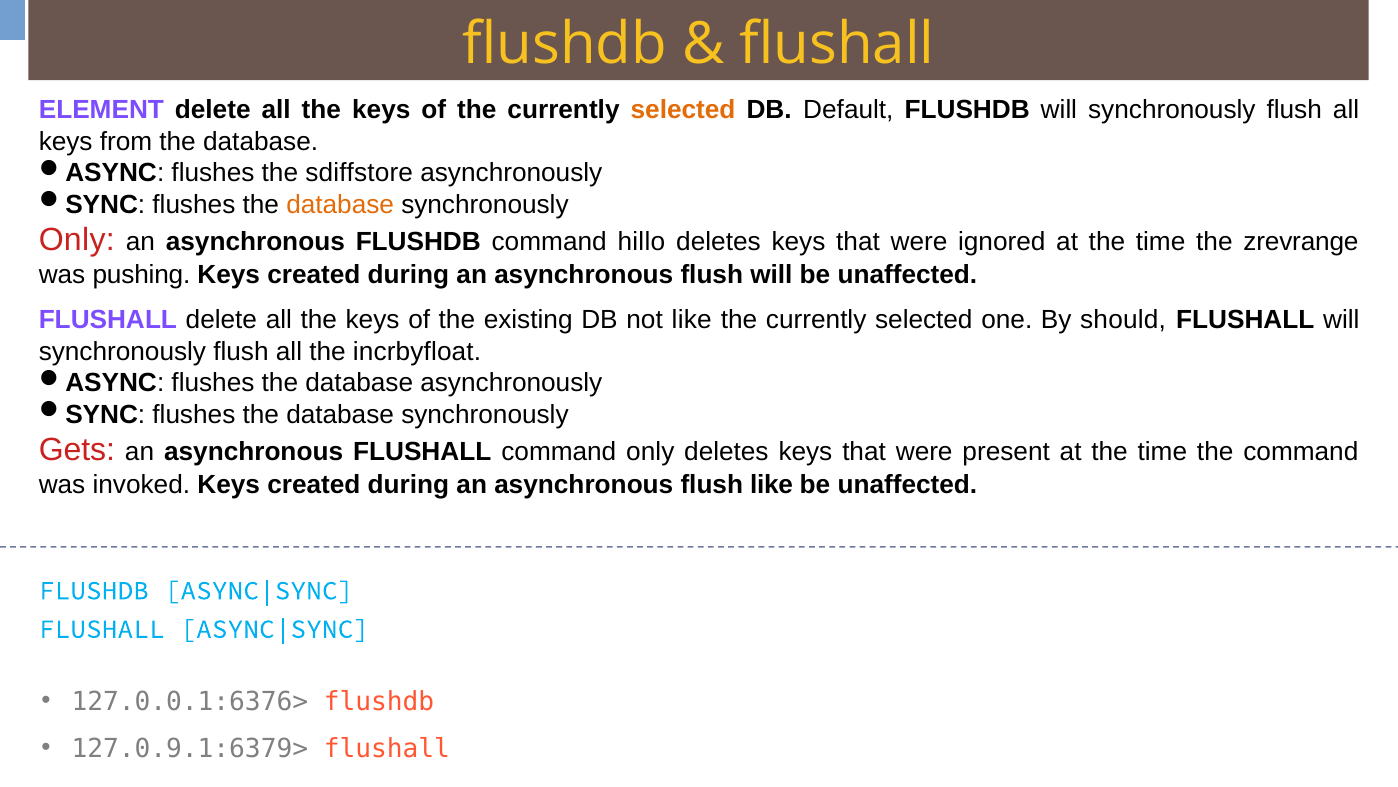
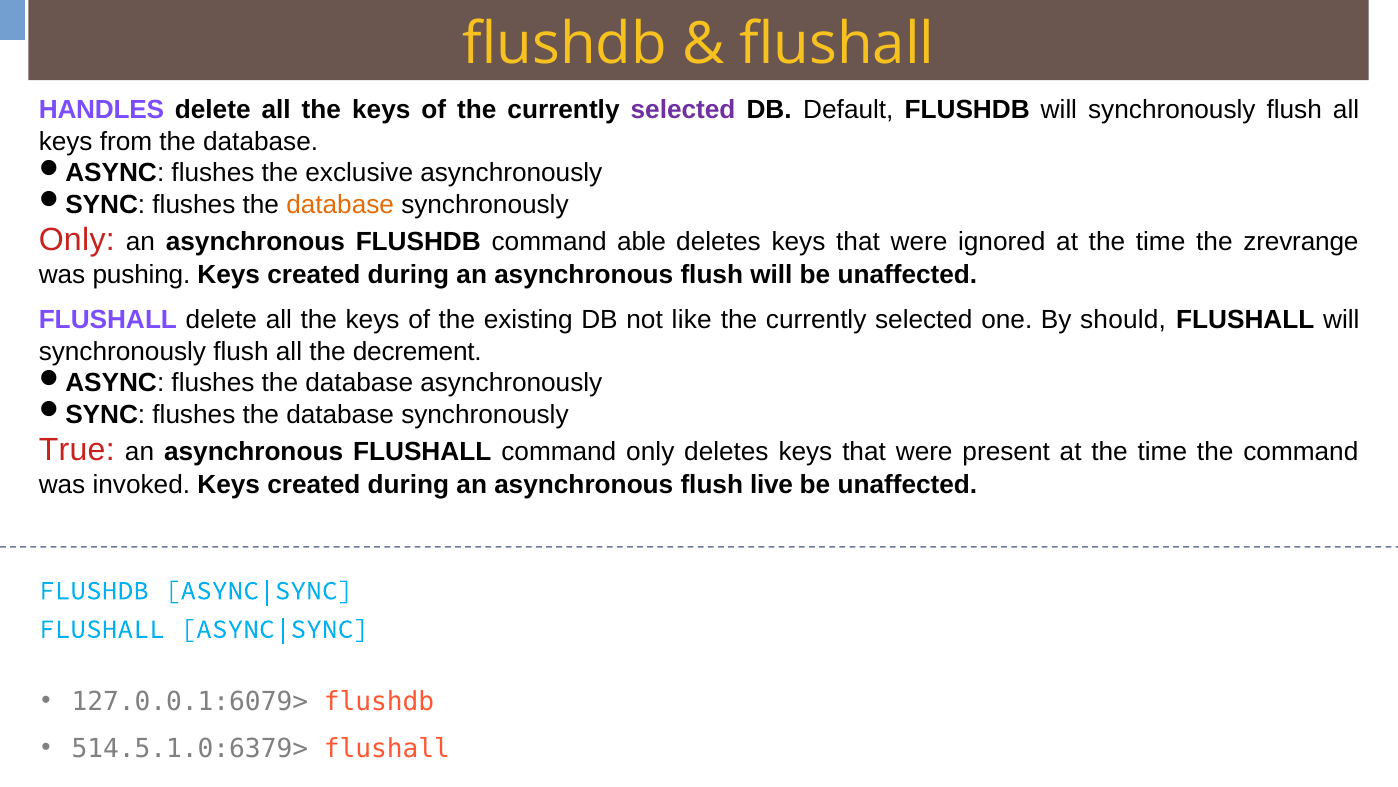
ELEMENT: ELEMENT -> HANDLES (101, 110)
selected colour: orange -> purple (683, 110)
sdiffstore: sdiffstore -> exclusive (359, 173)
hillo: hillo -> able (642, 242)
incrbyfloat: incrbyfloat -> decrement (417, 351)
Gets: Gets -> True (77, 449)
flush like: like -> live (772, 484)
127.0.0.1:6376>: 127.0.0.1:6376> -> 127.0.0.1:6079> (190, 701)
127.0.9.1:6379>: 127.0.9.1:6379> -> 514.5.1.0:6379> (190, 748)
